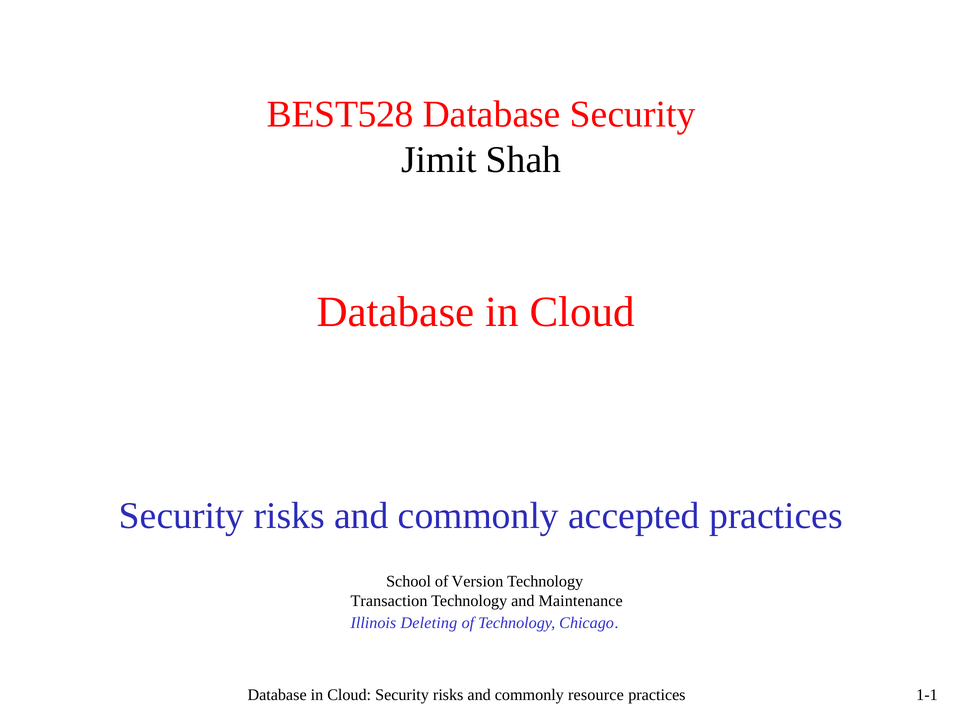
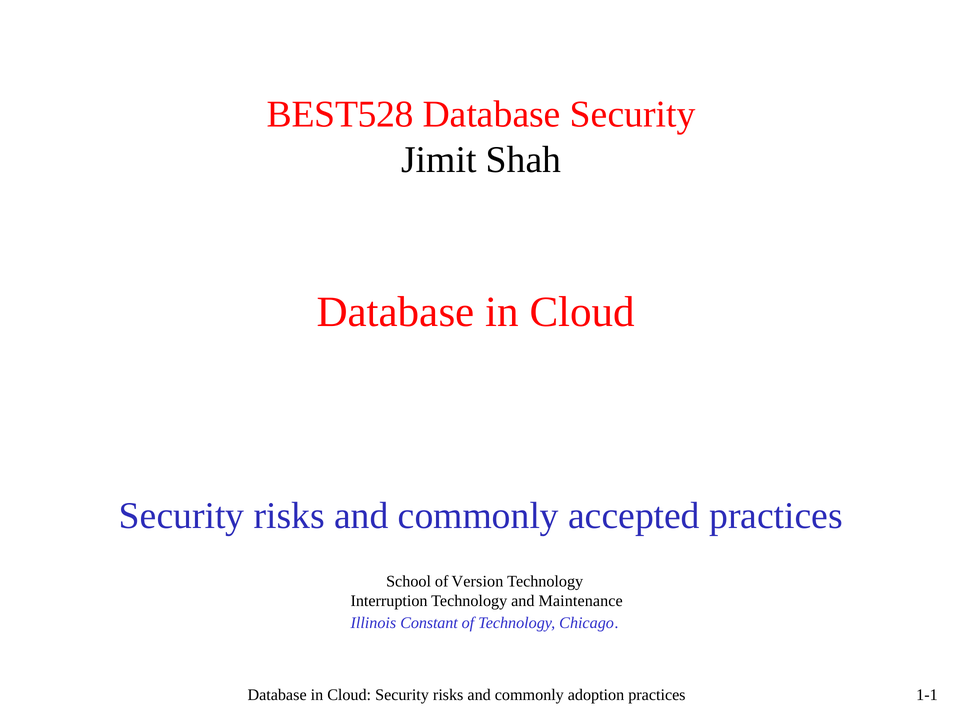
Transaction: Transaction -> Interruption (389, 601)
Deleting: Deleting -> Constant (429, 623)
resource: resource -> adoption (596, 695)
